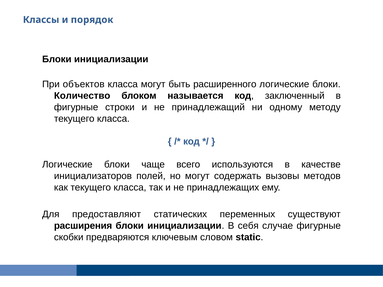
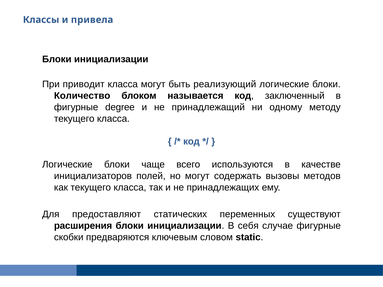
порядок: порядок -> привела (92, 20)
объектов: объектов -> приводит (84, 84)
расширенного: расширенного -> реализующий (225, 84)
строки: строки -> degree (120, 107)
